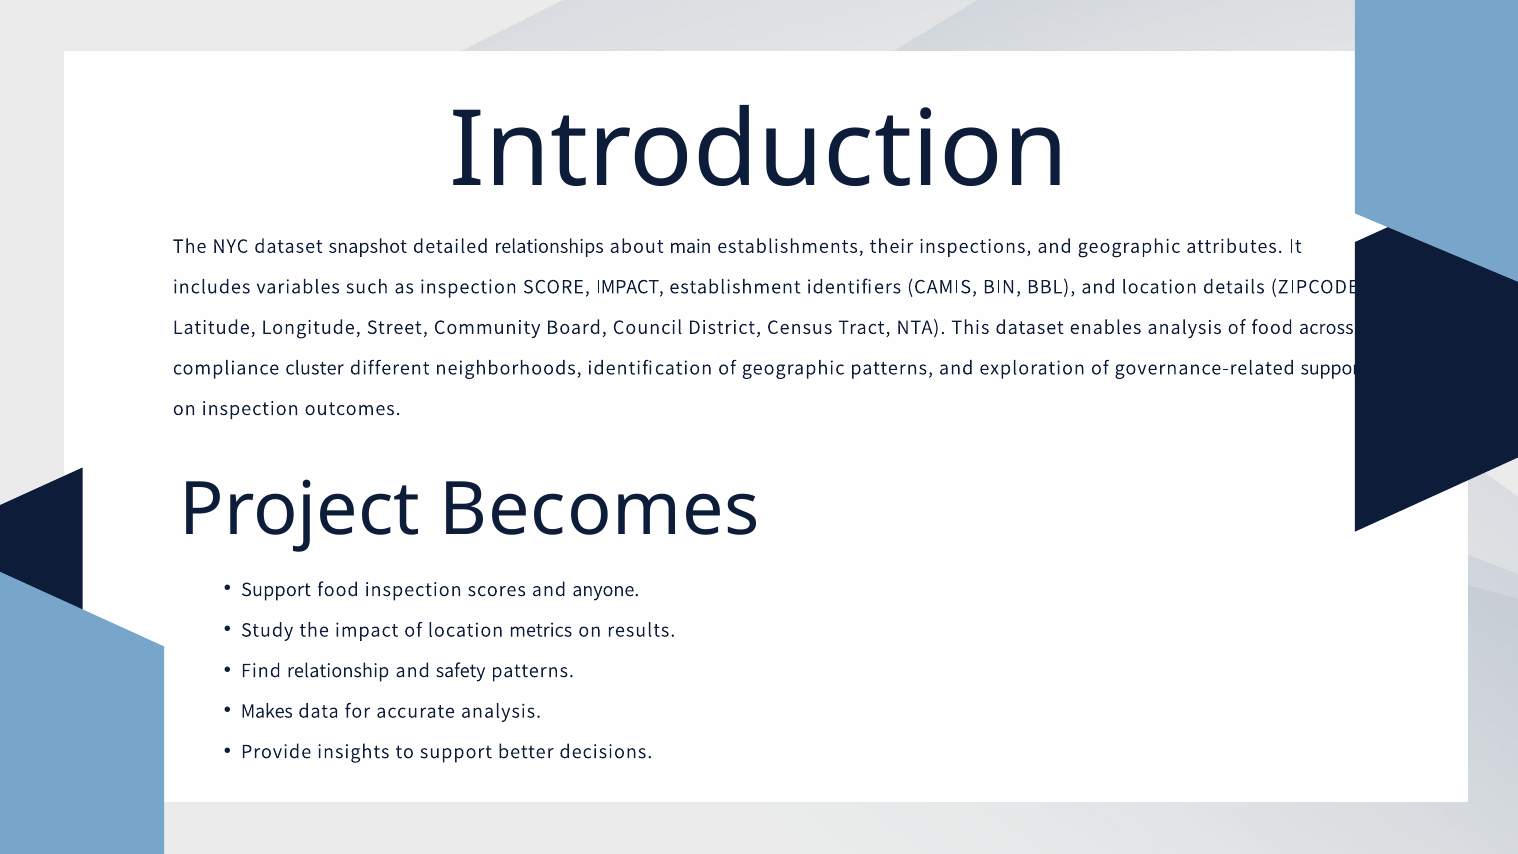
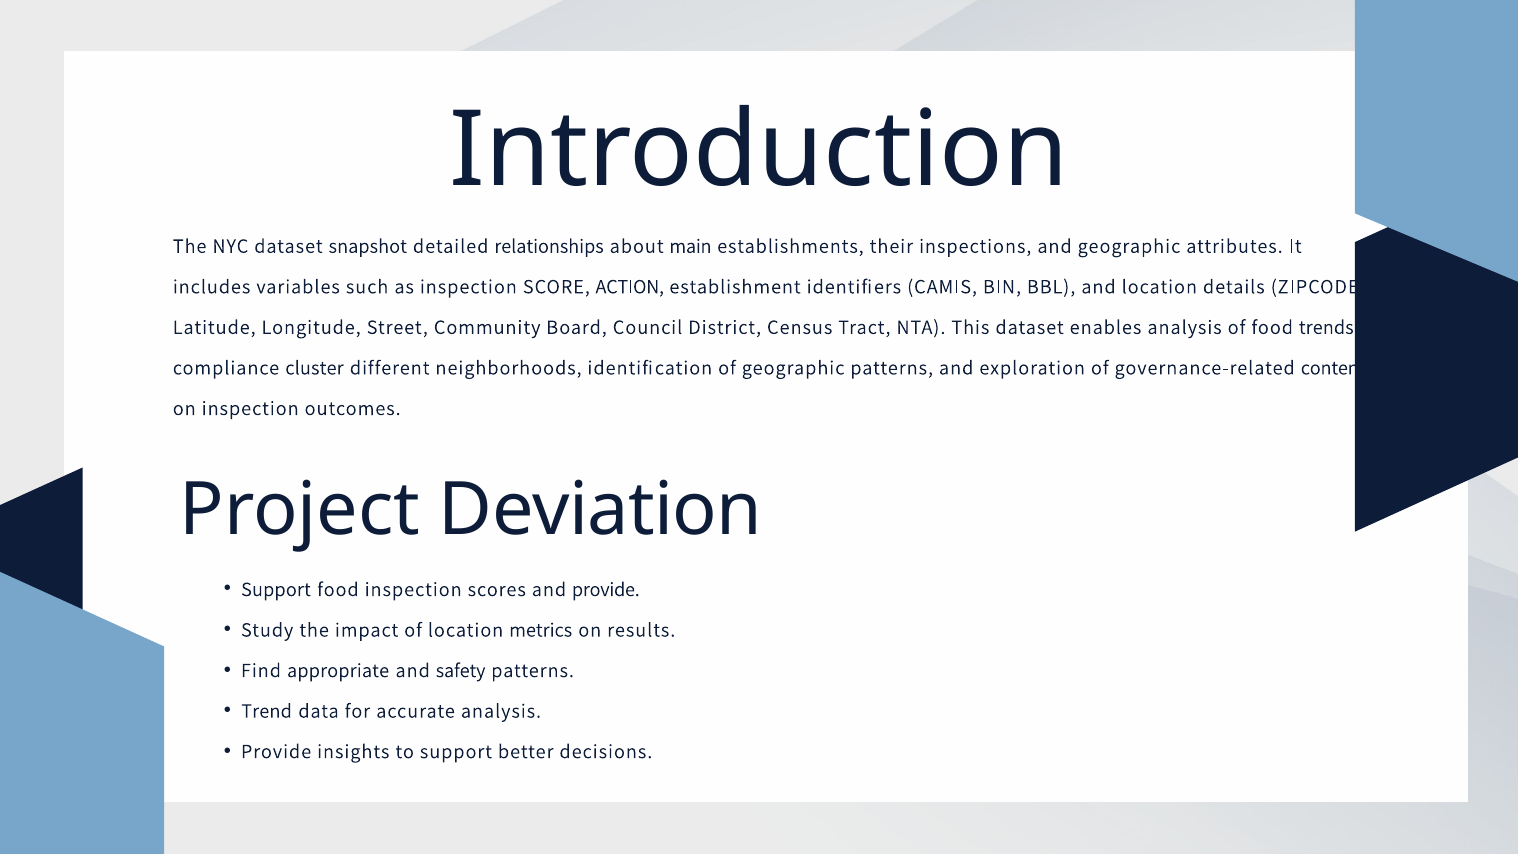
SCORE IMPACT: IMPACT -> ACTION (630, 287)
across: across -> trends (1326, 327)
supports: supports -> contents (1337, 368)
Becomes: Becomes -> Deviation (601, 510)
and anyone: anyone -> provide (606, 589)
relationship: relationship -> appropriate (338, 670)
Makes: Makes -> Trend (267, 711)
